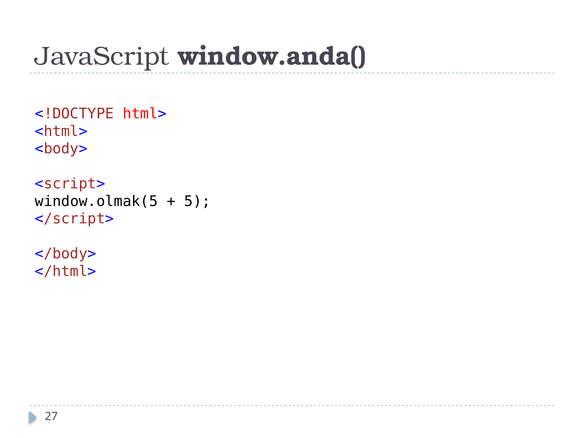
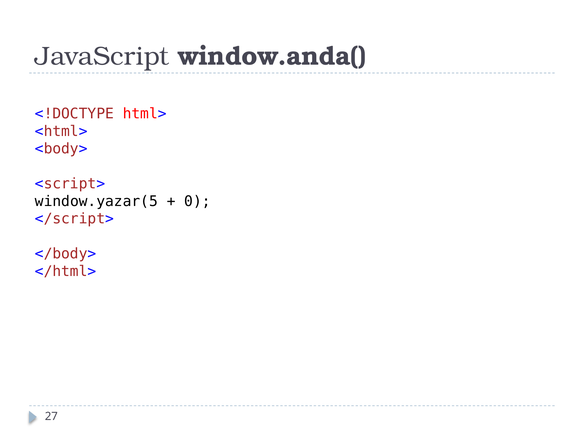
window.olmak(5: window.olmak(5 -> window.yazar(5 (96, 201)
5: 5 -> 0 (197, 201)
